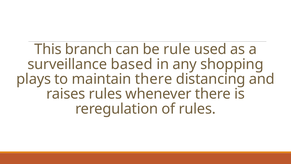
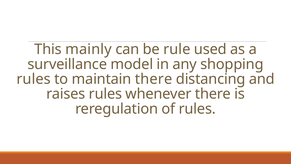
branch: branch -> mainly (88, 49)
based: based -> model (132, 64)
plays: plays -> rules (34, 79)
